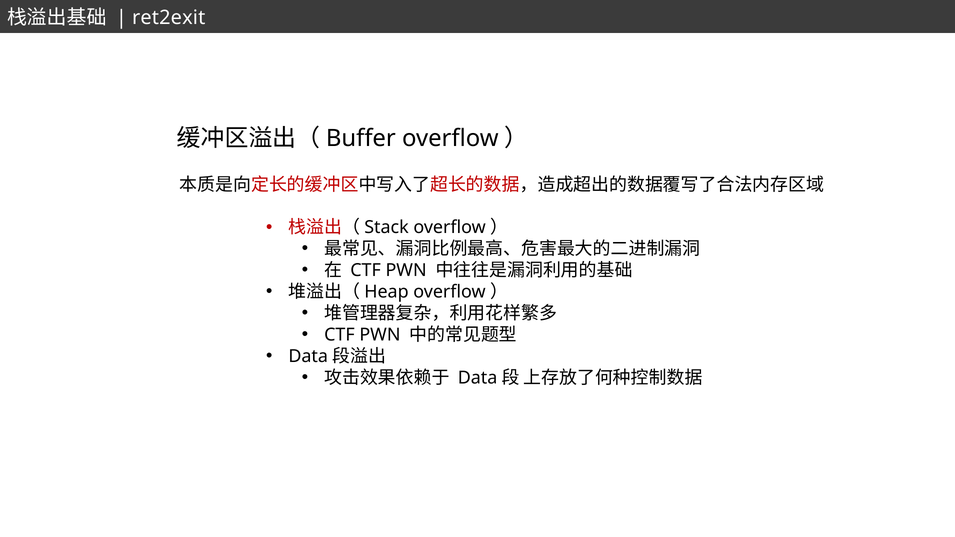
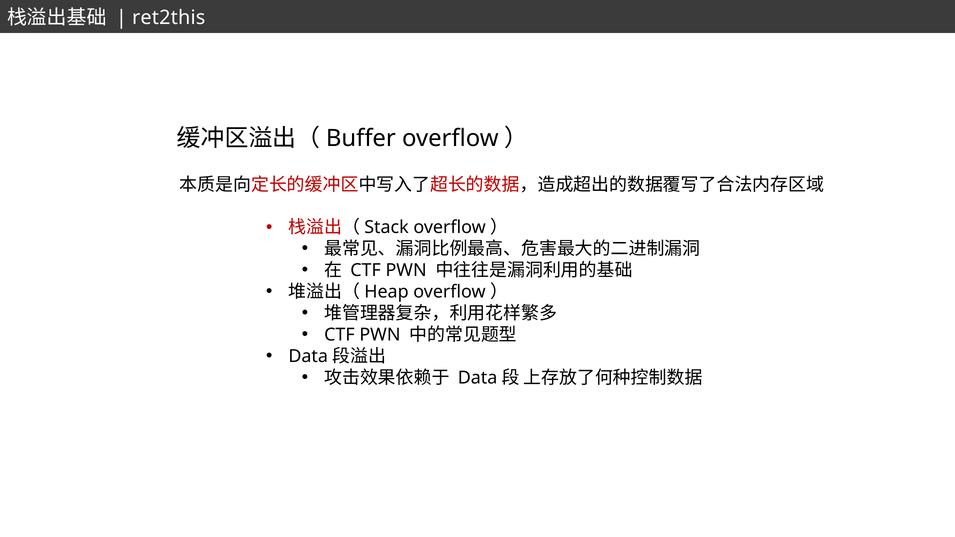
ret2exit: ret2exit -> ret2this (169, 18)
